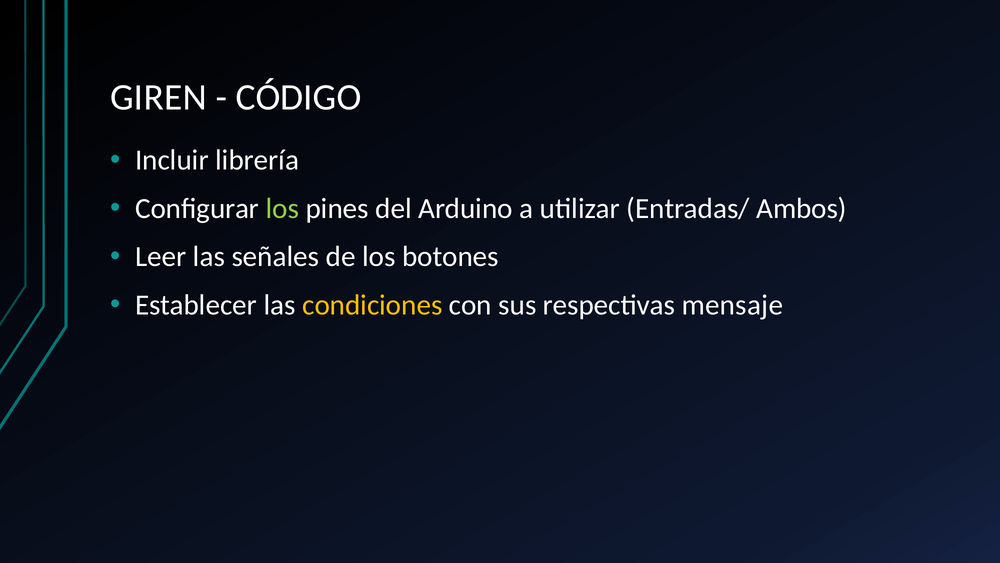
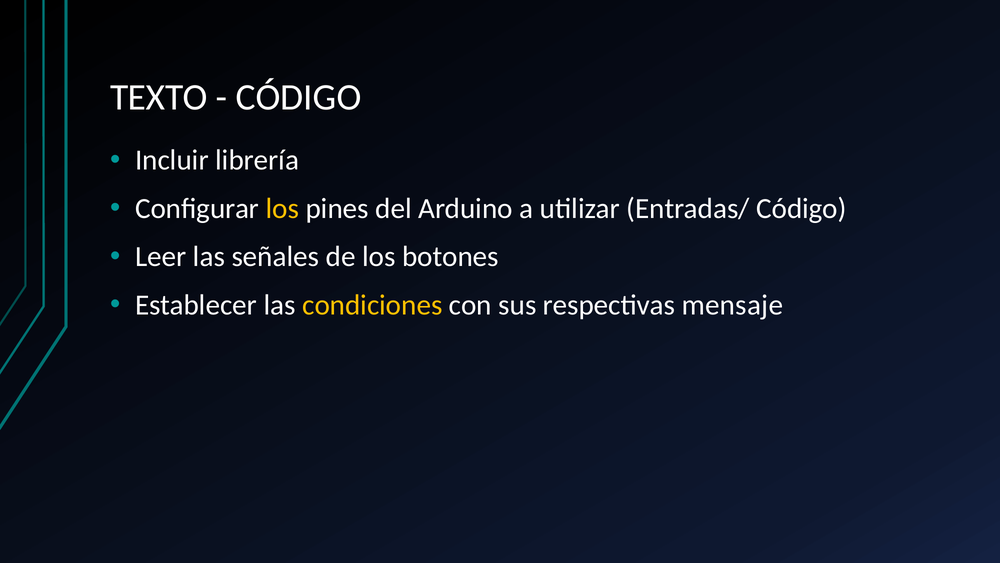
GIREN: GIREN -> TEXTO (159, 97)
los colour: light green -> yellow (282, 208)
Entradas/ Ambos: Ambos -> Código (801, 208)
